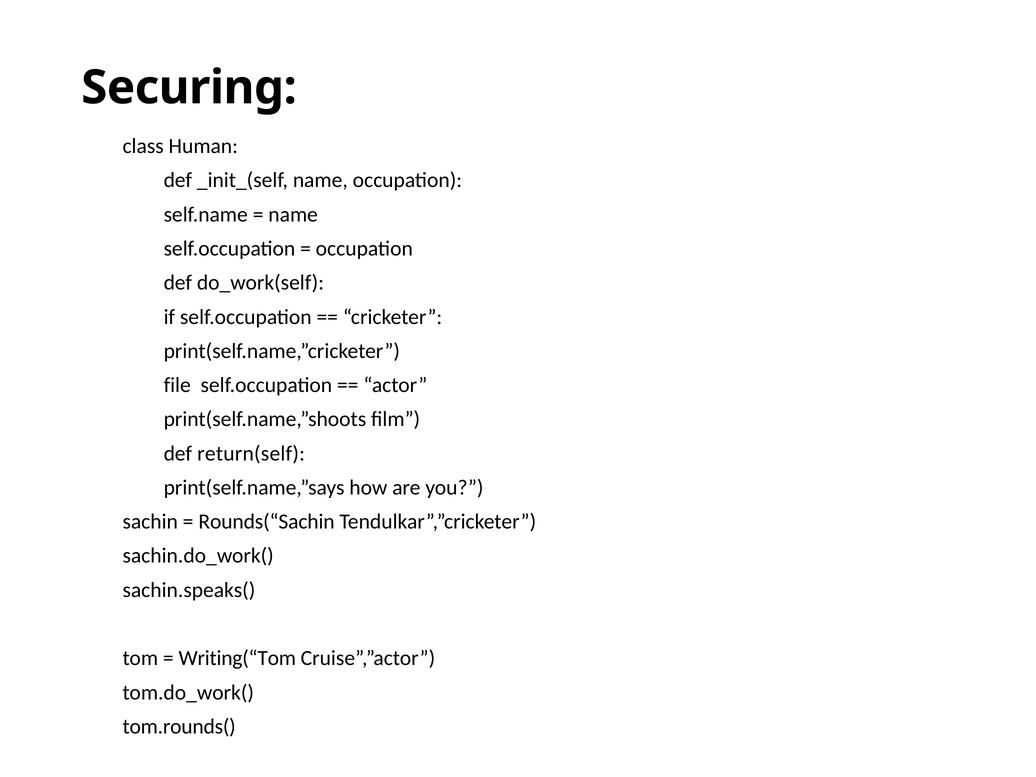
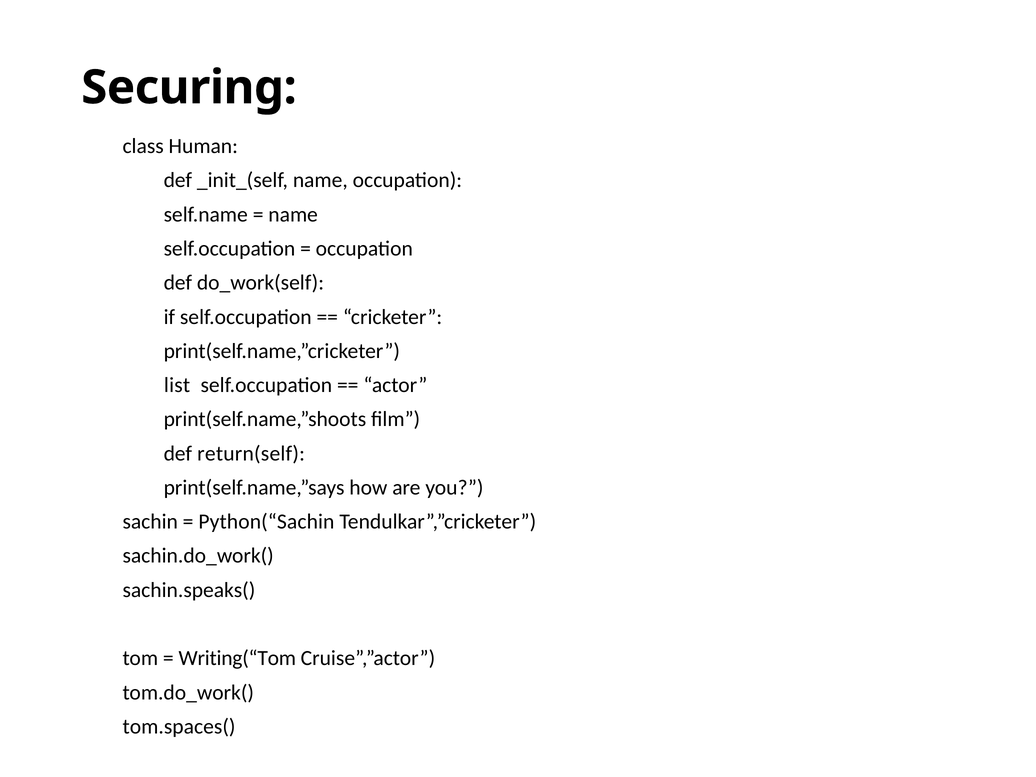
file: file -> list (177, 385)
Rounds(“Sachin: Rounds(“Sachin -> Python(“Sachin (266, 522)
tom.rounds(: tom.rounds( -> tom.spaces( (179, 727)
